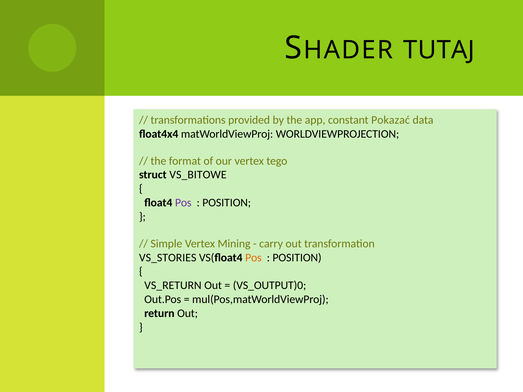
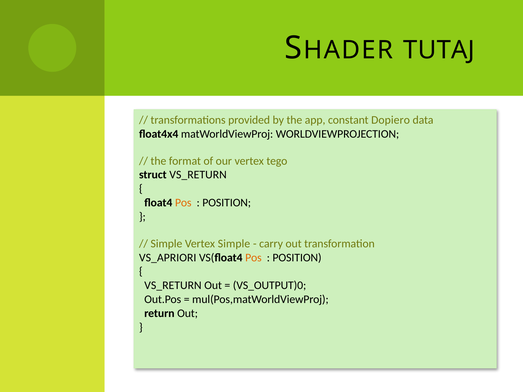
Pokazać: Pokazać -> Dopiero (391, 120)
struct VS_BITOWE: VS_BITOWE -> VS_RETURN (198, 175)
Pos colour: purple -> orange (183, 203)
Vertex Mining: Mining -> Simple (234, 244)
VS_STORIES: VS_STORIES -> VS_APRIORI (168, 258)
